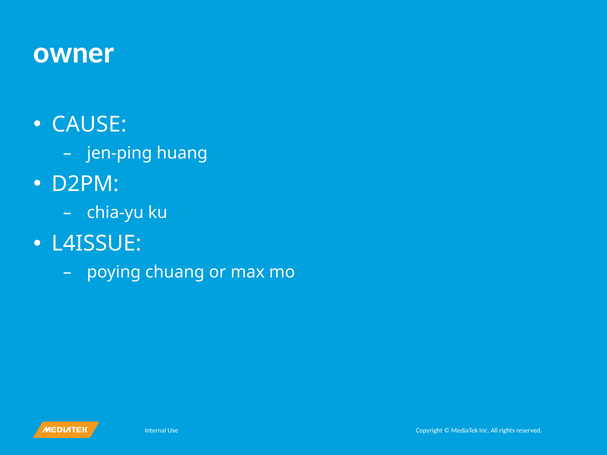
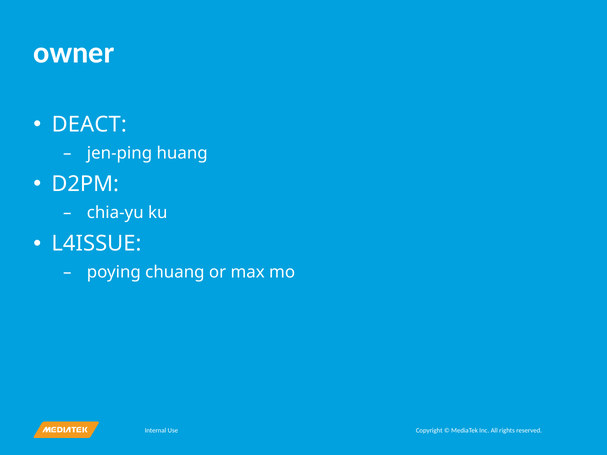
CAUSE: CAUSE -> DEACT (89, 125)
